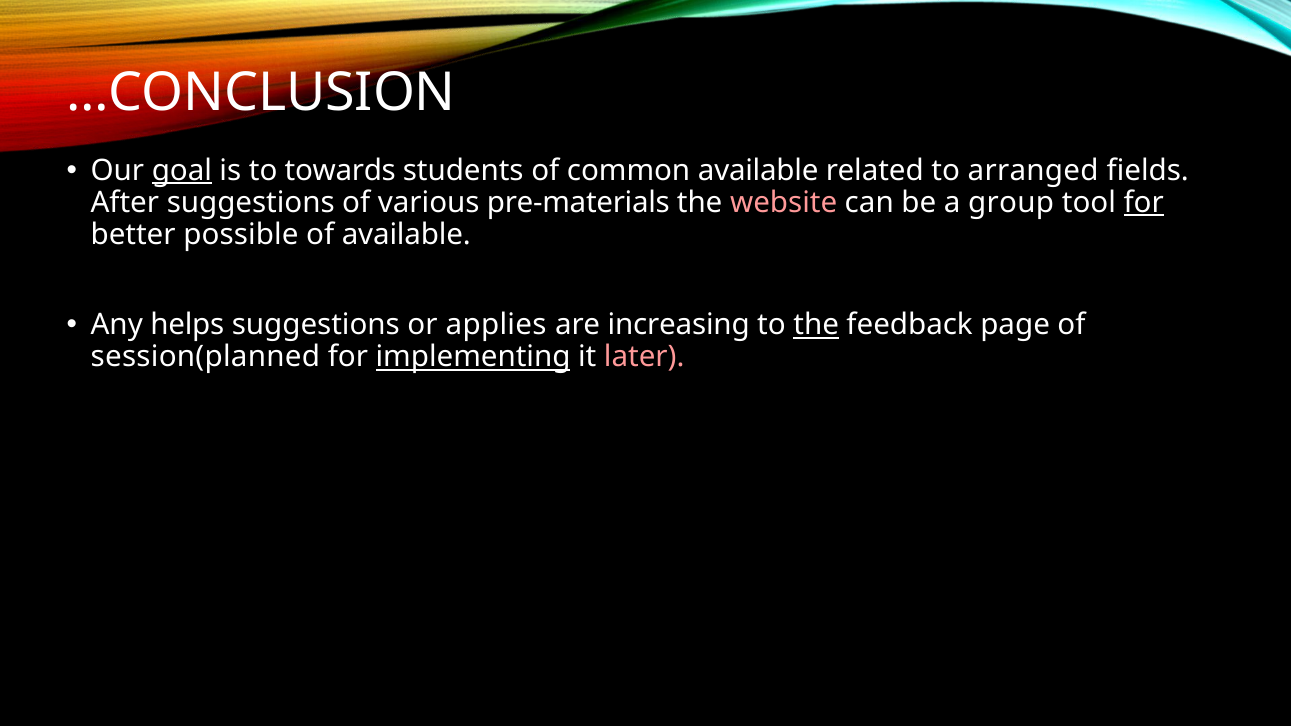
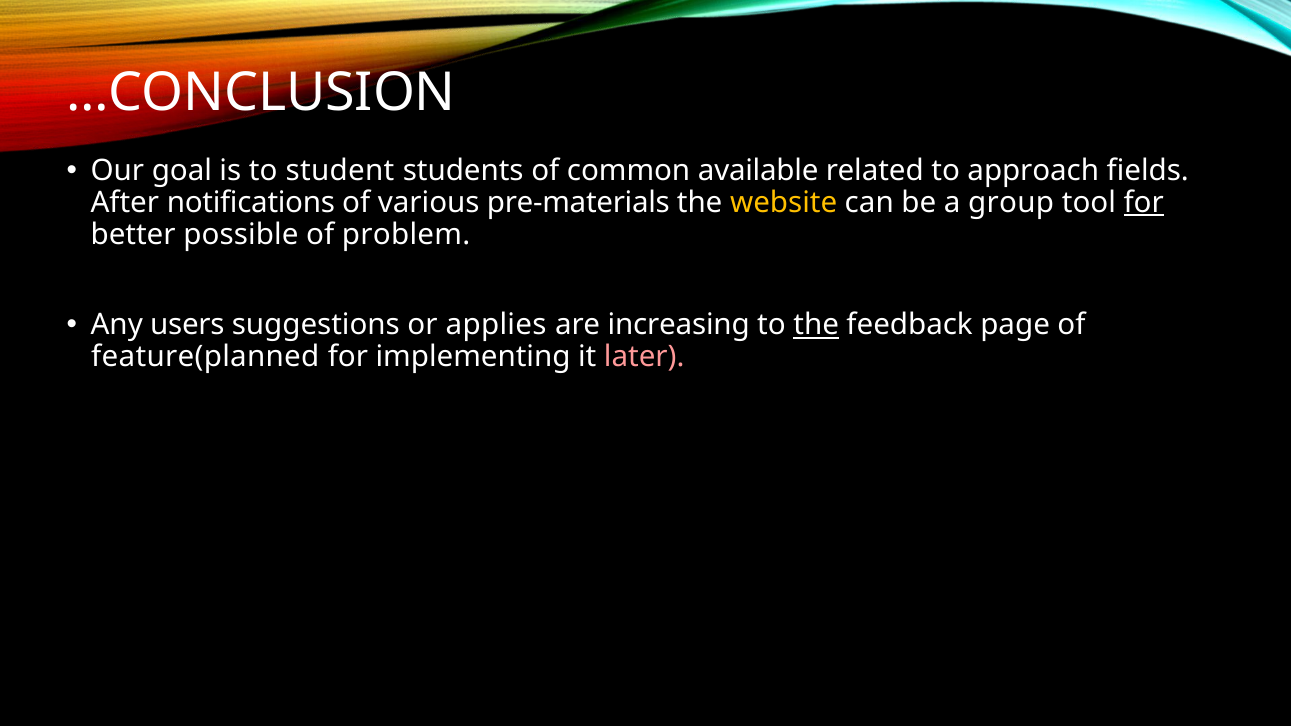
goal underline: present -> none (182, 171)
towards: towards -> student (340, 171)
arranged: arranged -> approach (1033, 171)
After suggestions: suggestions -> notifications (251, 203)
website colour: pink -> yellow (784, 203)
of available: available -> problem (406, 235)
helps: helps -> users (187, 325)
session(planned: session(planned -> feature(planned (205, 357)
implementing underline: present -> none (473, 357)
